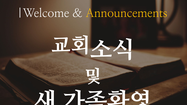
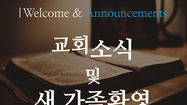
Announcements colour: yellow -> light blue (127, 13)
